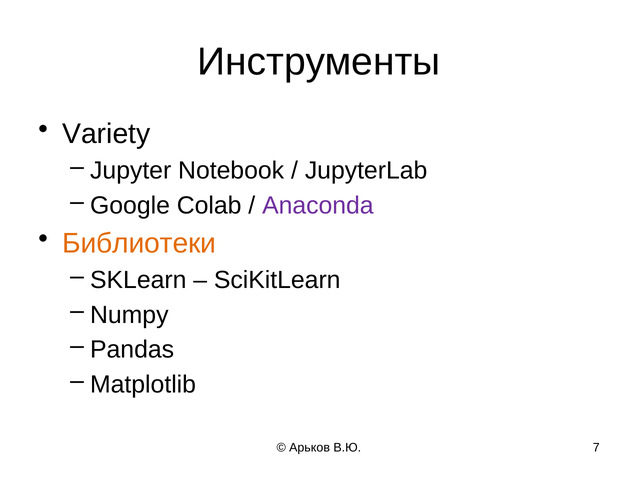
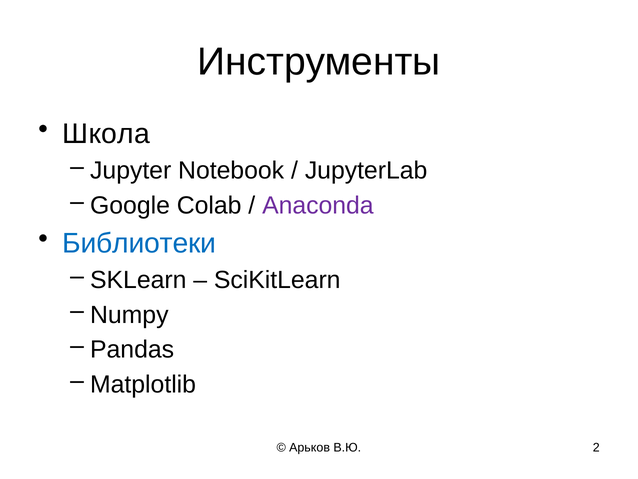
Variety: Variety -> Школа (106, 134)
Библиотеки colour: orange -> blue (139, 243)
7: 7 -> 2 (596, 447)
